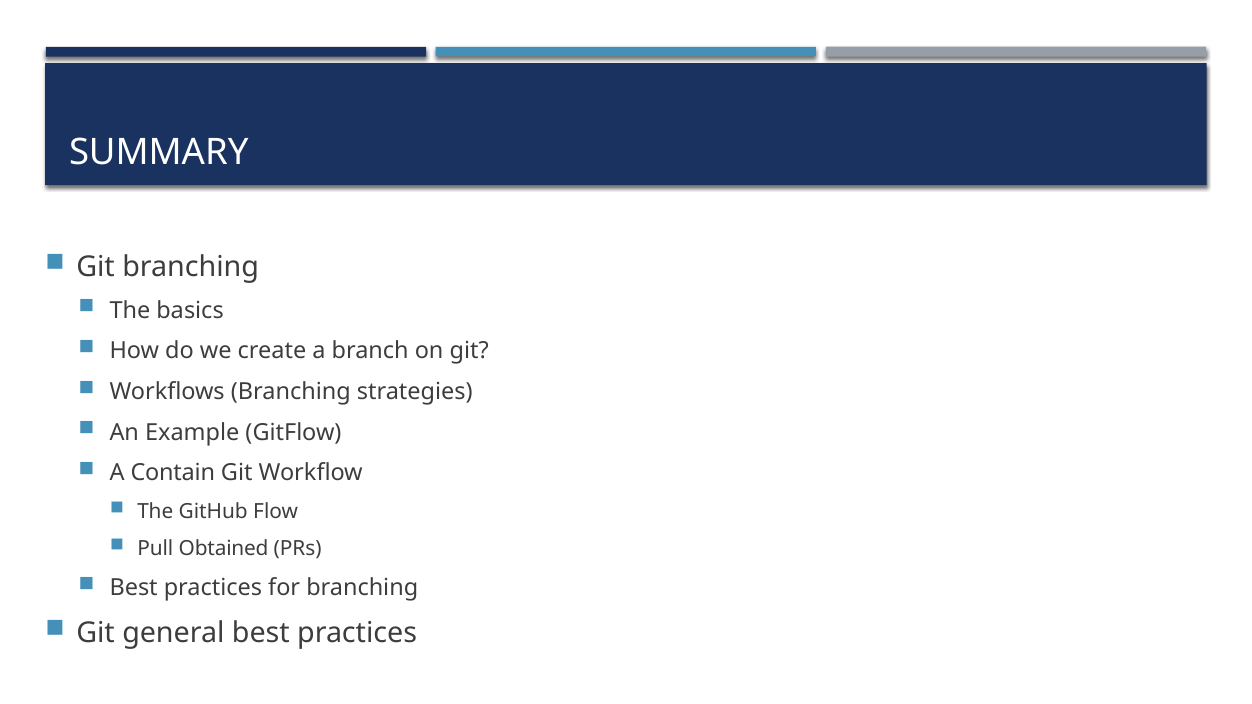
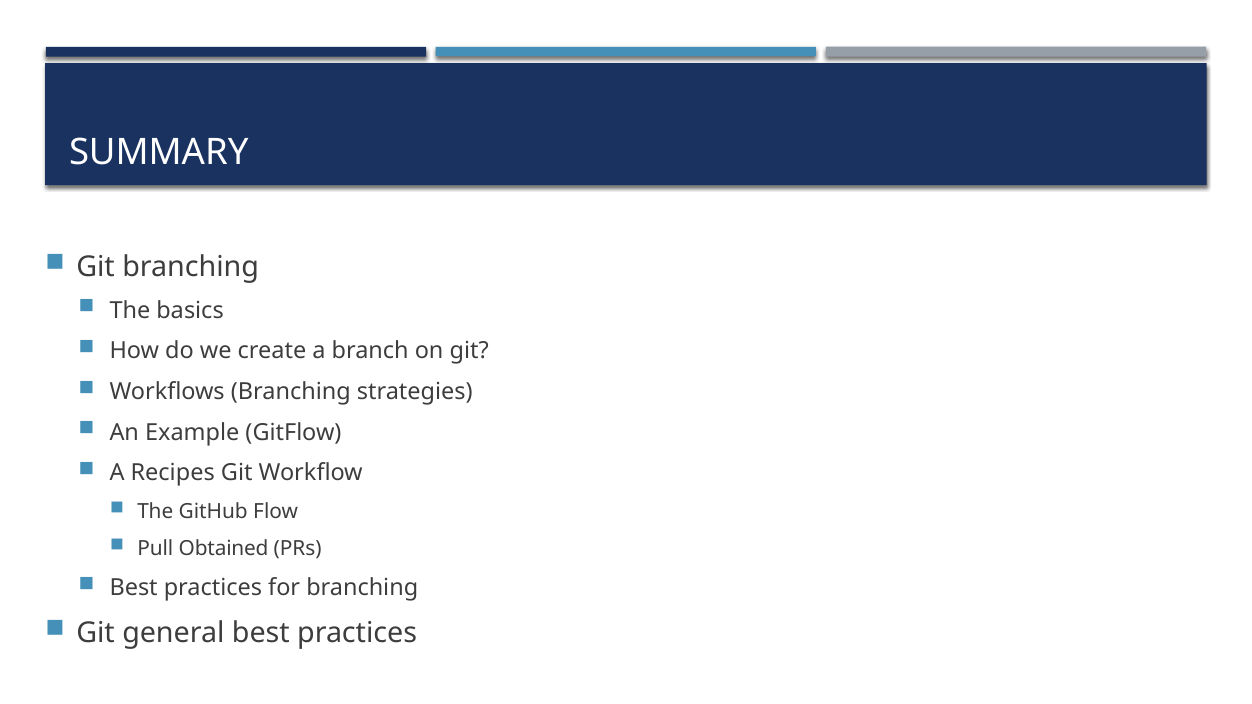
Contain: Contain -> Recipes (173, 473)
